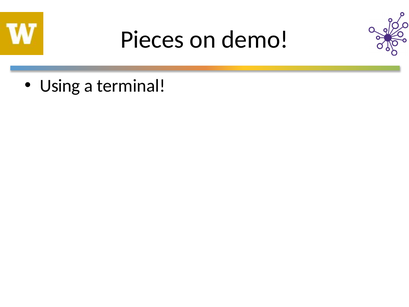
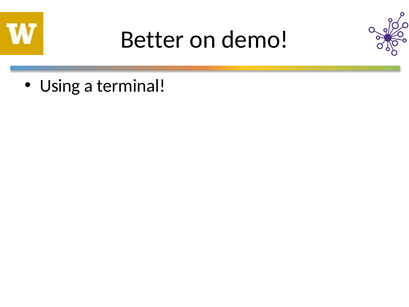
Pieces: Pieces -> Better (152, 40)
